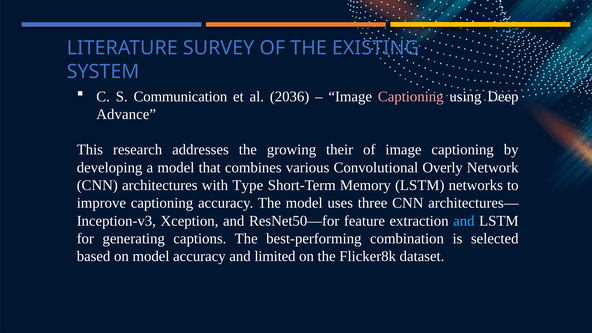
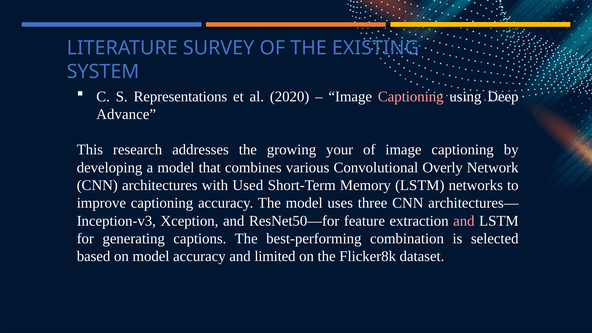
Communication: Communication -> Representations (180, 97)
2036: 2036 -> 2020 (290, 97)
their: their -> your (340, 150)
Type: Type -> Used (248, 185)
and colour: light blue -> pink (464, 221)
